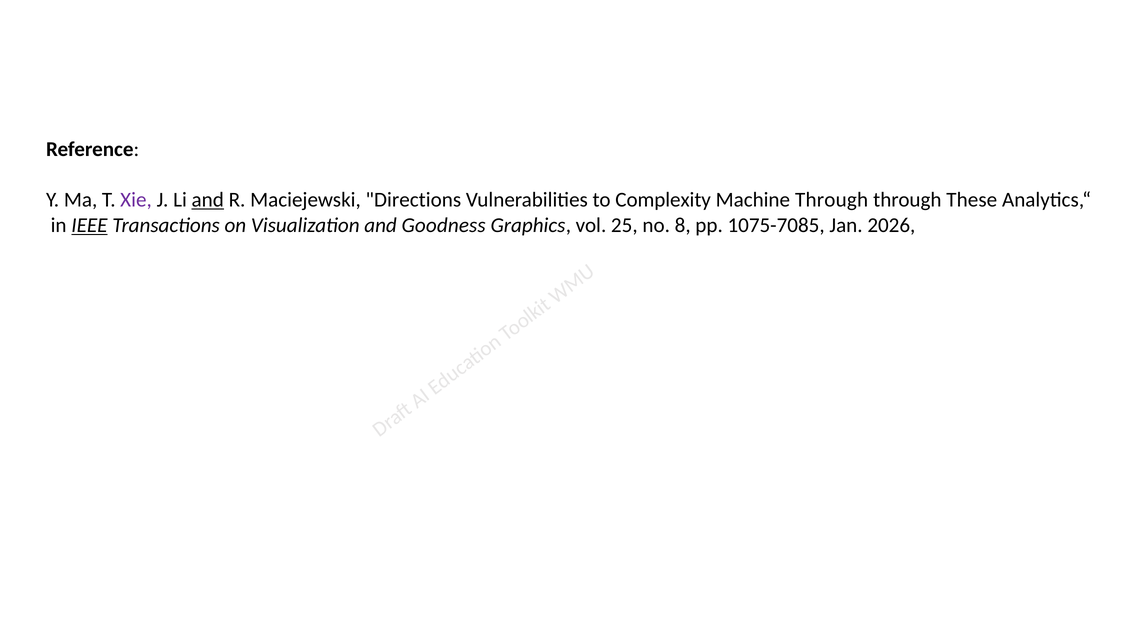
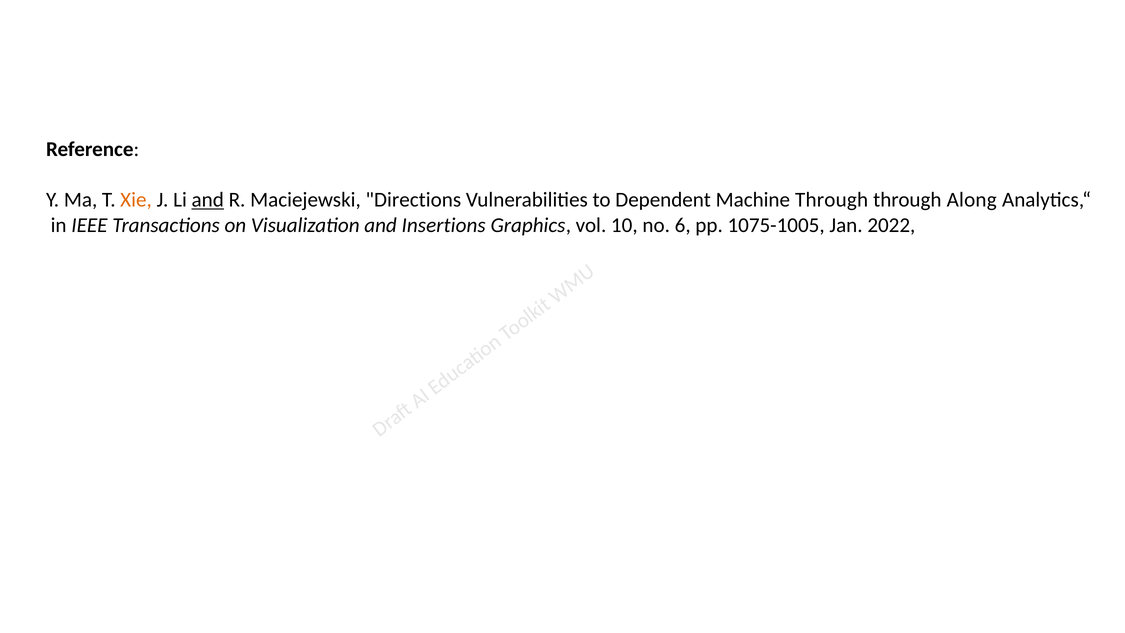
Xie colour: purple -> orange (136, 200)
Complexity: Complexity -> Dependent (663, 200)
These: These -> Along (972, 200)
IEEE underline: present -> none (89, 225)
Goodness: Goodness -> Insertions (444, 225)
25: 25 -> 10 (624, 225)
8: 8 -> 6 (683, 225)
1075-7085: 1075-7085 -> 1075-1005 (776, 225)
2026: 2026 -> 2022 (891, 225)
